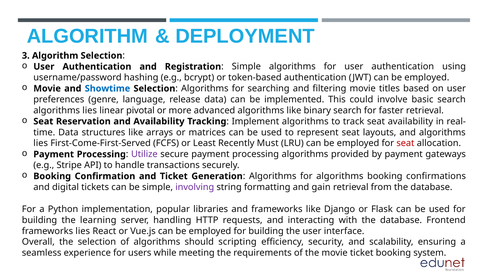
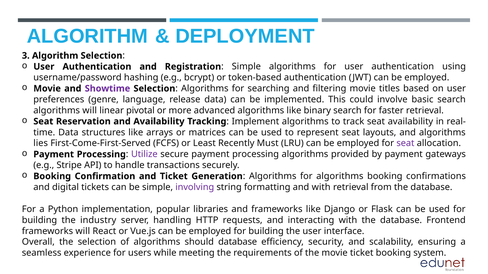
Showtime colour: blue -> purple (107, 89)
lies: lies -> will (90, 111)
seat colour: red -> purple (405, 144)
and gain: gain -> with (321, 187)
learning: learning -> industry (98, 220)
frameworks lies: lies -> will (83, 231)
should scripting: scripting -> database (238, 242)
